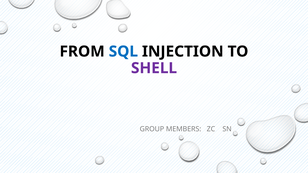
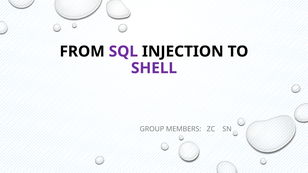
SQL colour: blue -> purple (123, 52)
